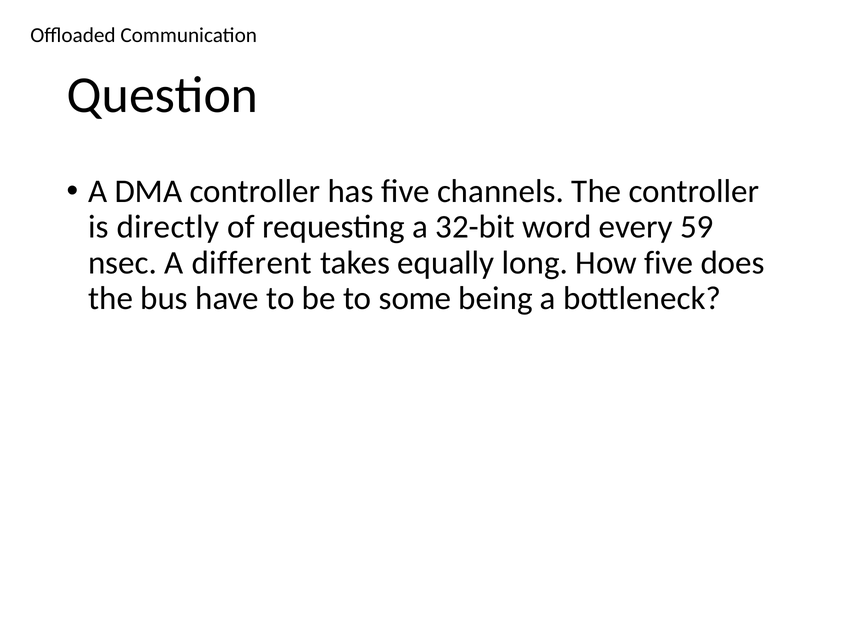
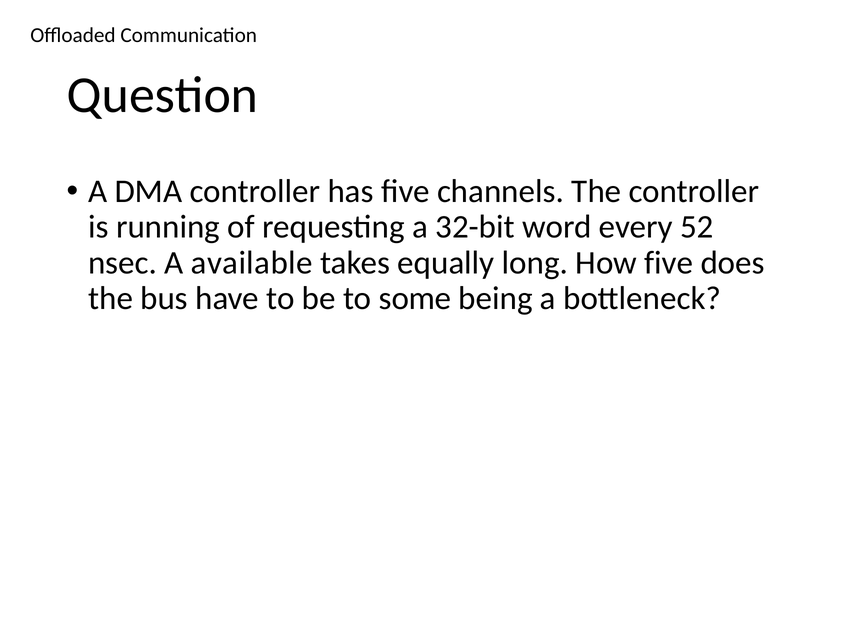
directly: directly -> running (168, 227)
59: 59 -> 52 (697, 227)
different: different -> available (252, 263)
